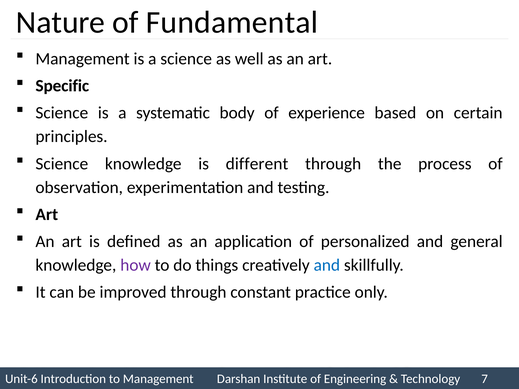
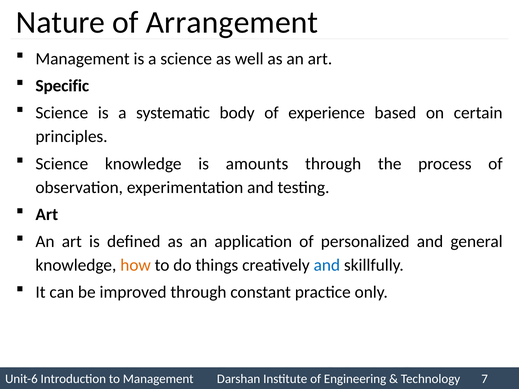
Fundamental: Fundamental -> Arrangement (232, 23)
different: different -> amounts (257, 164)
how colour: purple -> orange (136, 265)
